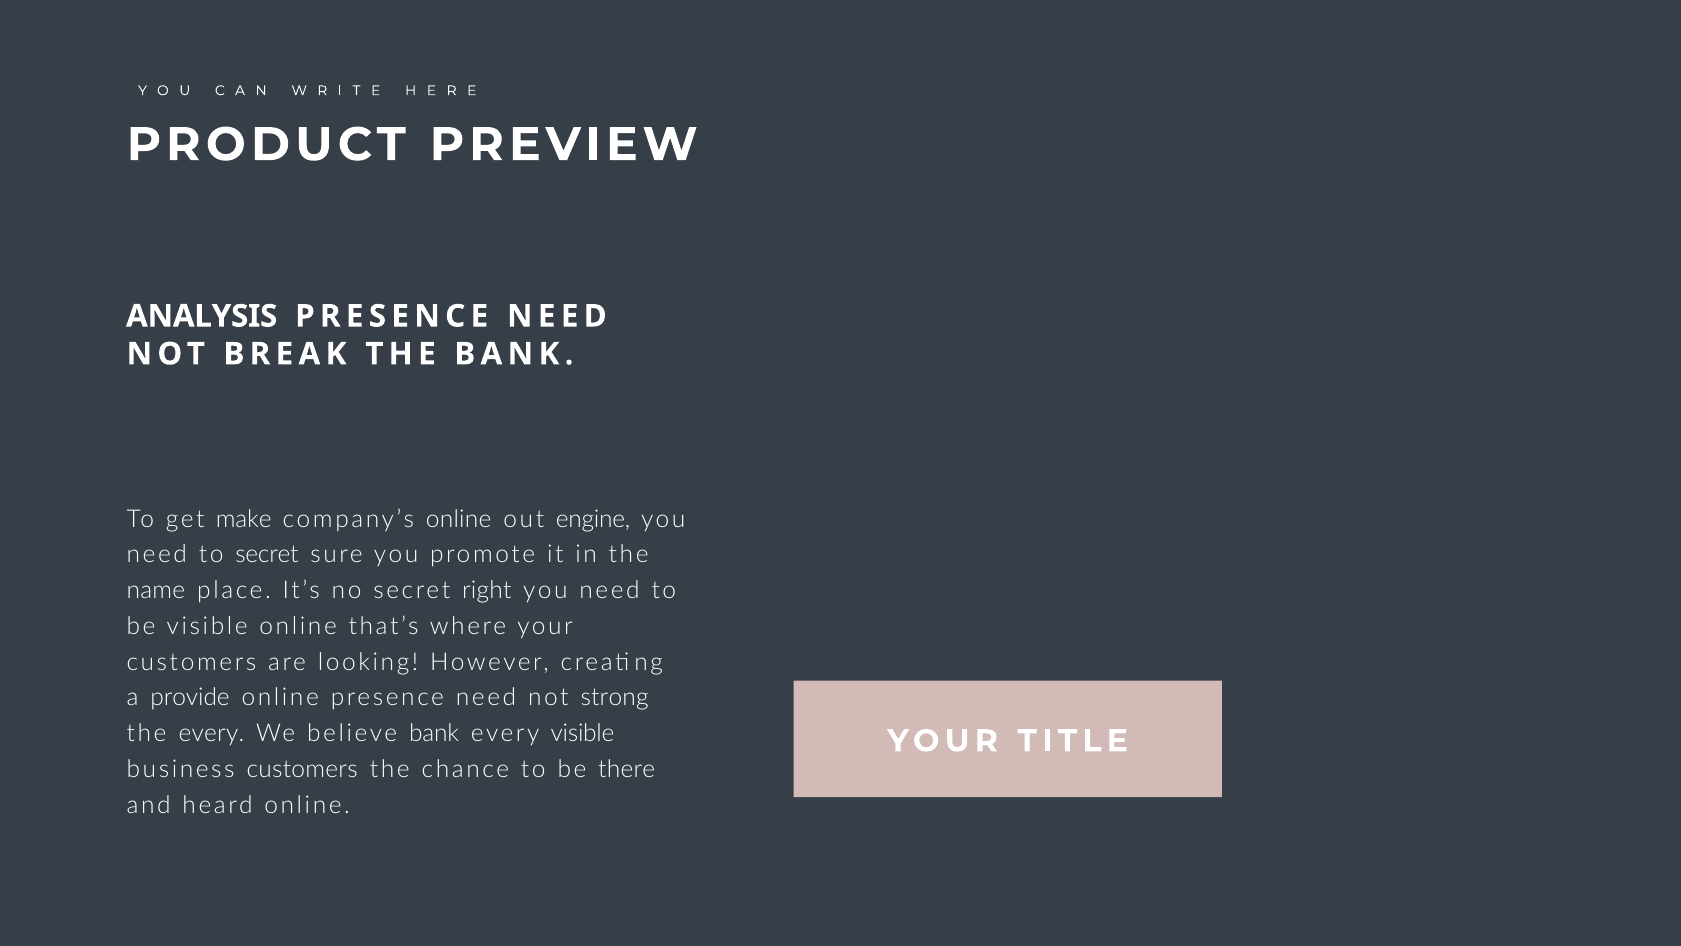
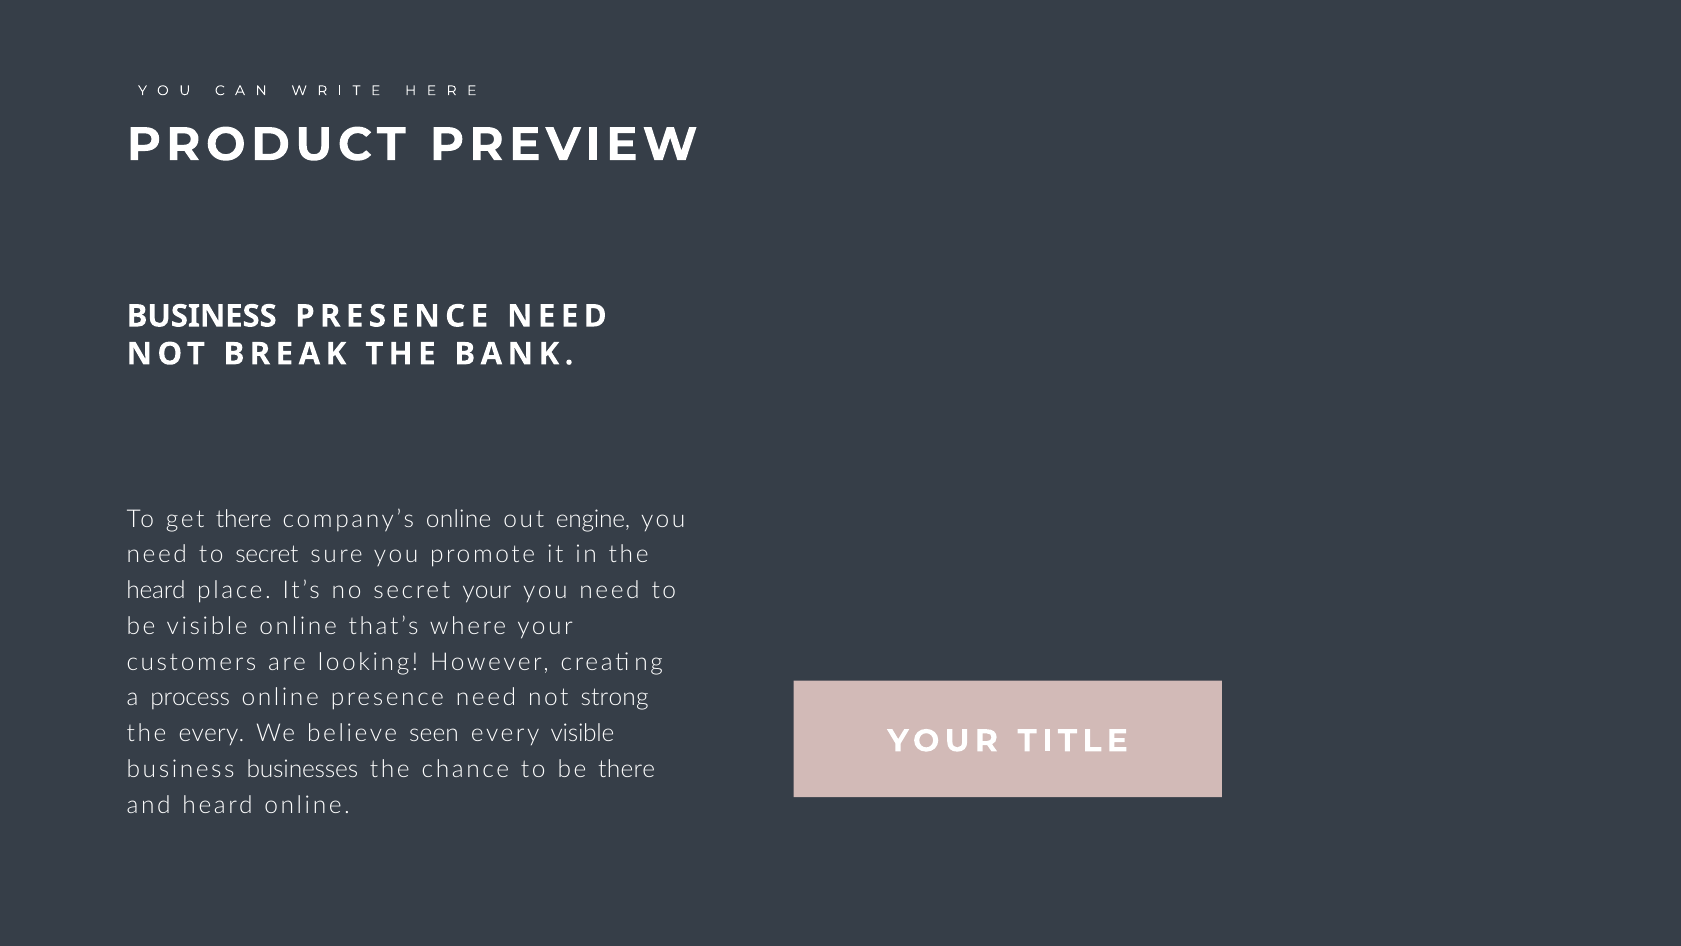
ANALYSIS: ANALYSIS -> BUSINESS (202, 316)
get make: make -> there (244, 519)
name: name -> heard (156, 590)
secret right: right -> your (487, 590)
provide: provide -> process (190, 698)
believe bank: bank -> seen (434, 733)
business customers: customers -> businesses (302, 769)
